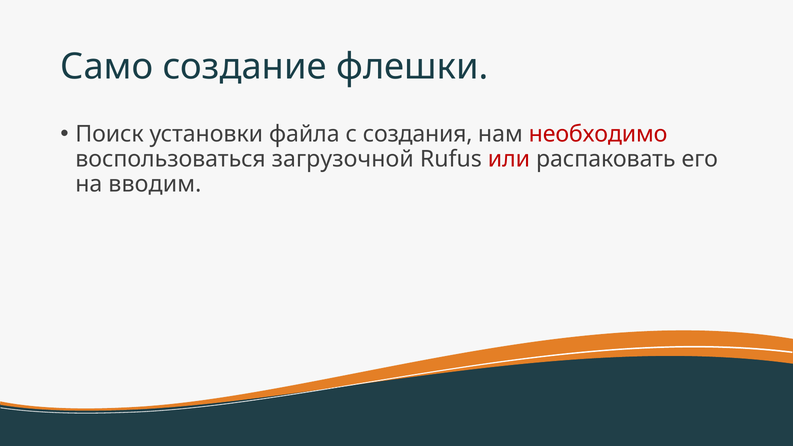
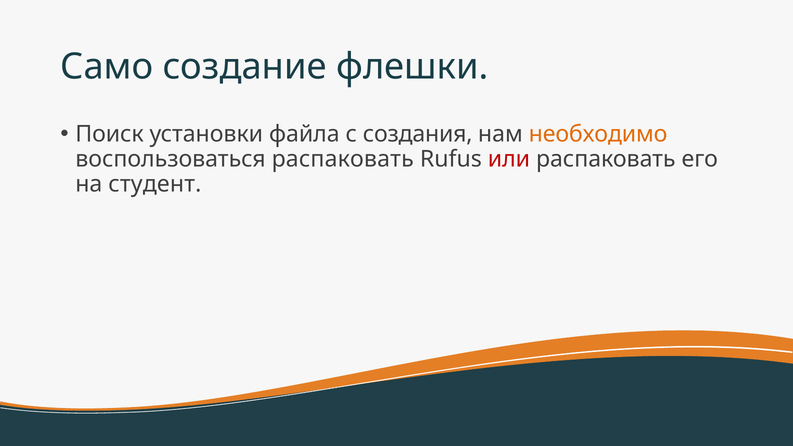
необходимо colour: red -> orange (598, 134)
воспользоваться загрузочной: загрузочной -> распаковать (343, 159)
вводим: вводим -> студент (155, 184)
